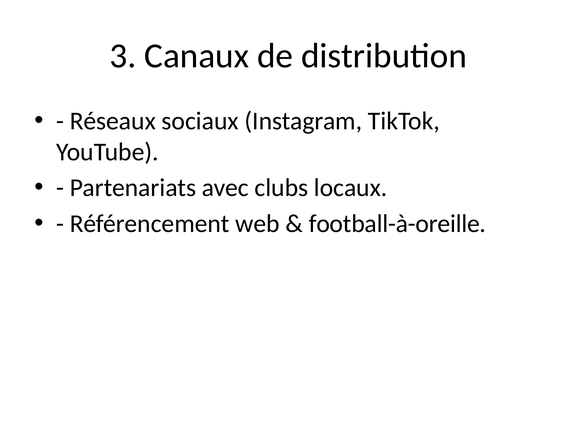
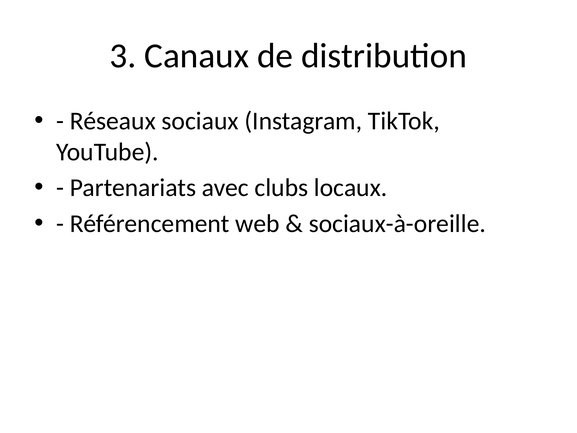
football-à-oreille: football-à-oreille -> sociaux-à-oreille (397, 224)
